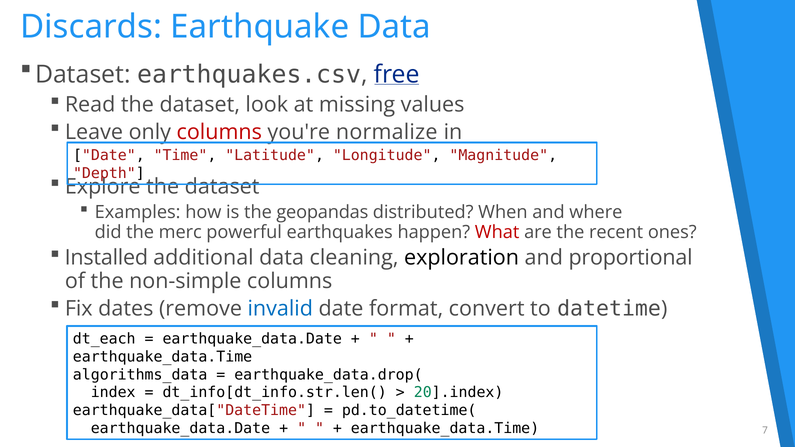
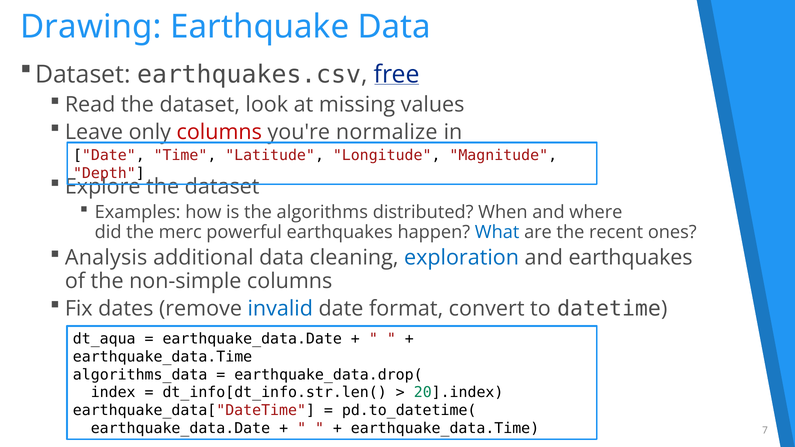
Discards: Discards -> Drawing (91, 27)
geopandas: geopandas -> algorithms (322, 213)
What colour: red -> blue (497, 232)
Installed: Installed -> Analysis (106, 258)
exploration colour: black -> blue (462, 258)
and proportional: proportional -> earthquakes (631, 258)
dt_each: dt_each -> dt_aqua (104, 339)
